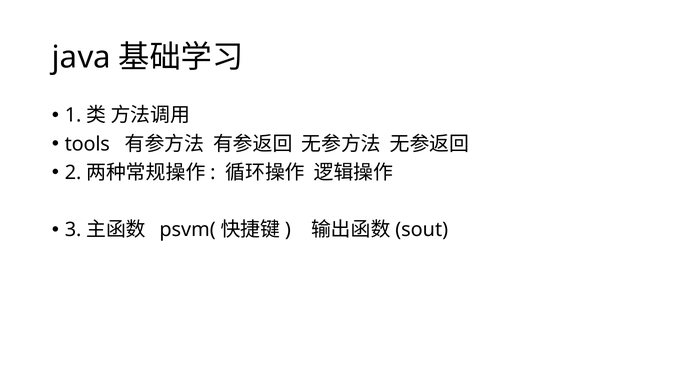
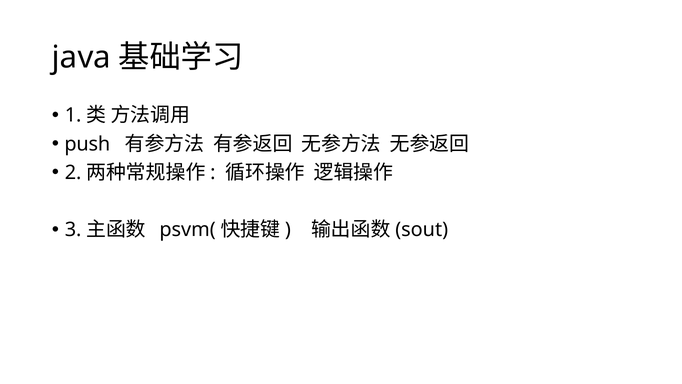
tools: tools -> push (87, 144)
